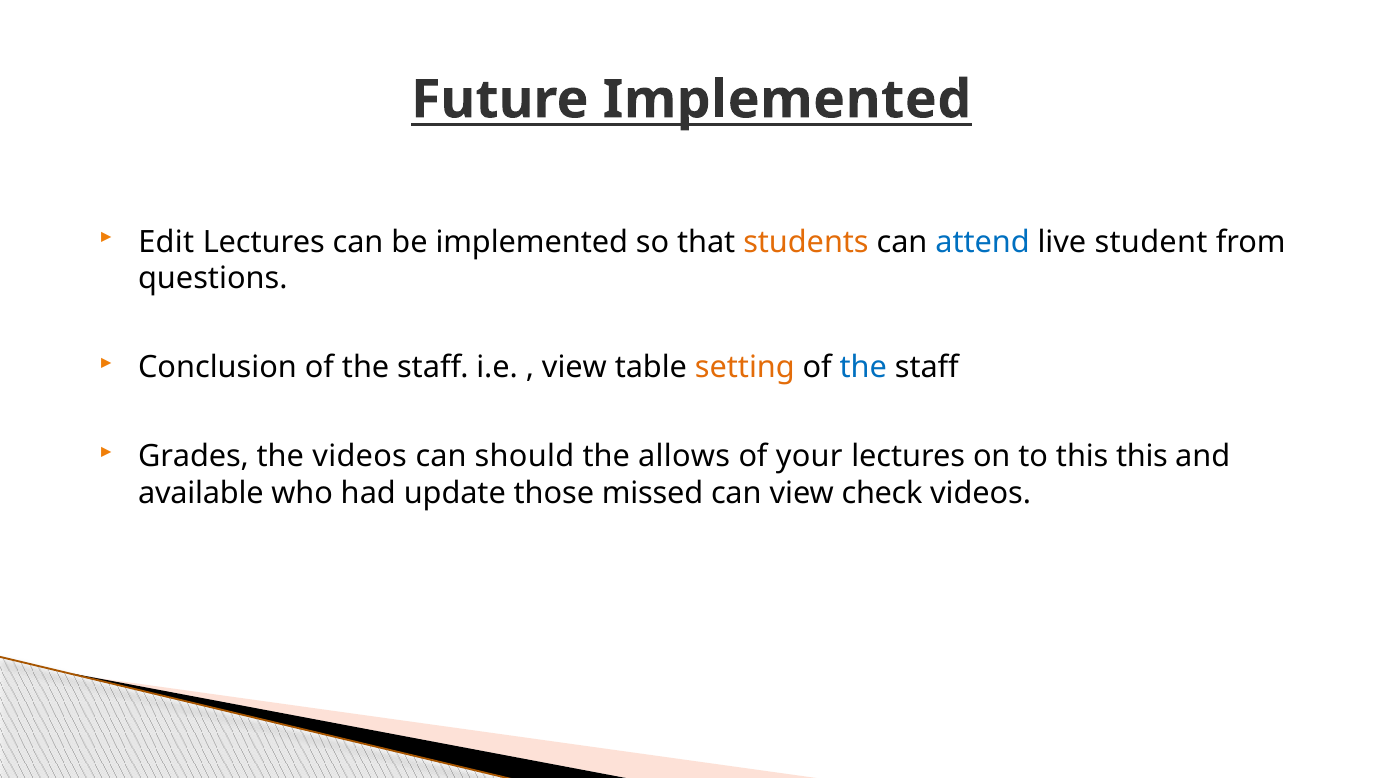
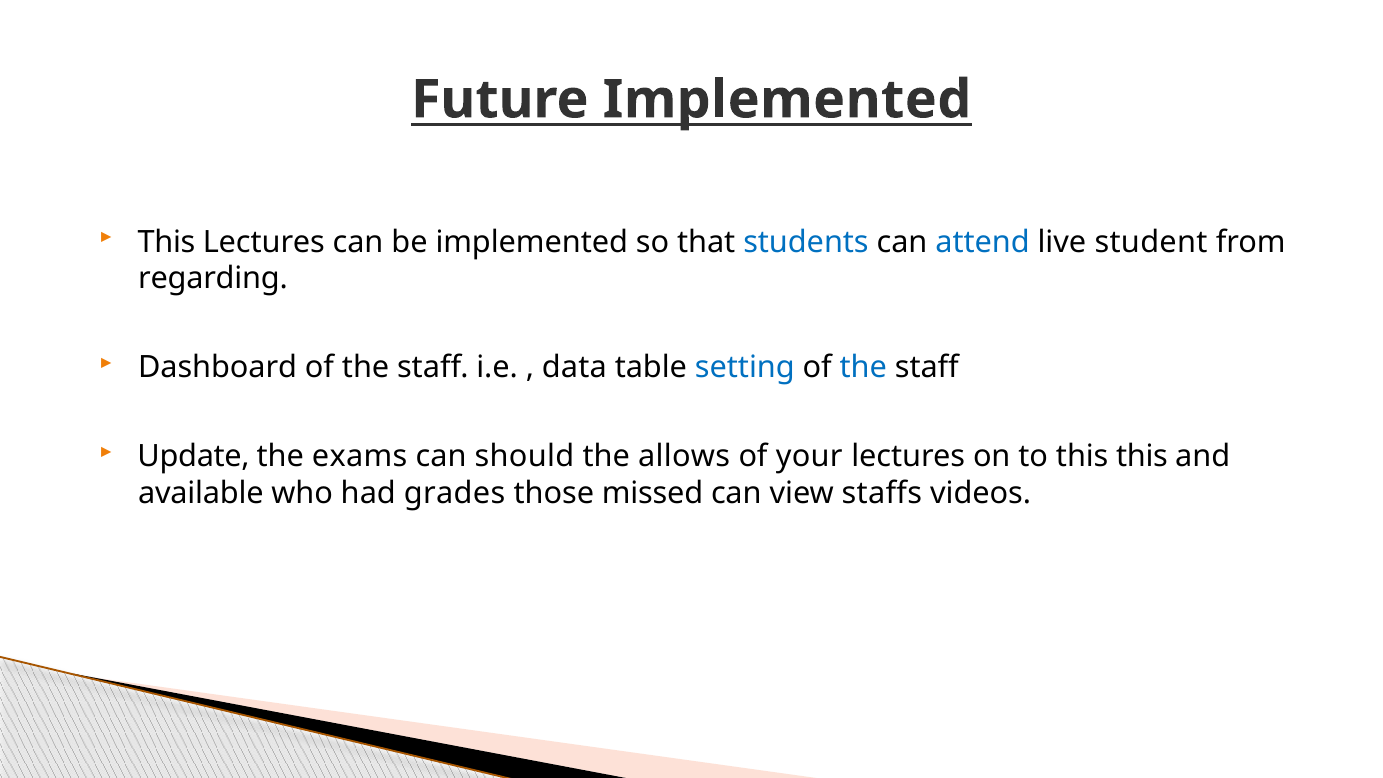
Edit: Edit -> This (167, 242)
students colour: orange -> blue (806, 242)
questions: questions -> regarding (213, 279)
Conclusion: Conclusion -> Dashboard (218, 368)
view: view -> data (574, 368)
setting colour: orange -> blue (745, 368)
Grades: Grades -> Update (194, 457)
the videos: videos -> exams (360, 457)
update: update -> grades (455, 494)
check: check -> staffs (882, 494)
